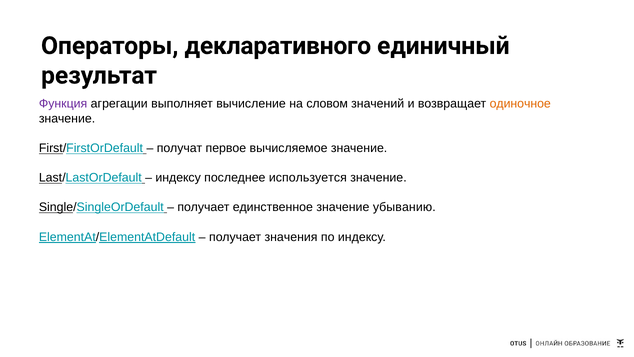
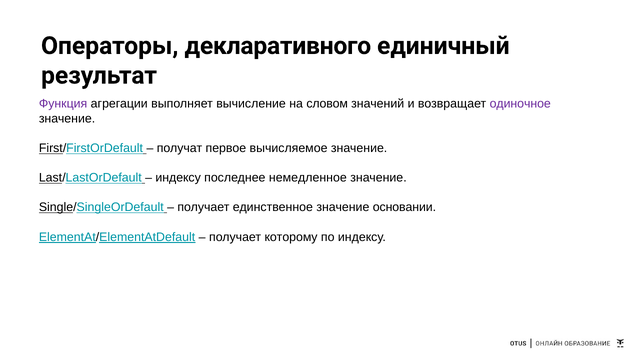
одиночное colour: orange -> purple (520, 104)
используется: используется -> немедленное (308, 178)
убыванию: убыванию -> основании (404, 207)
значения: значения -> которому (291, 237)
